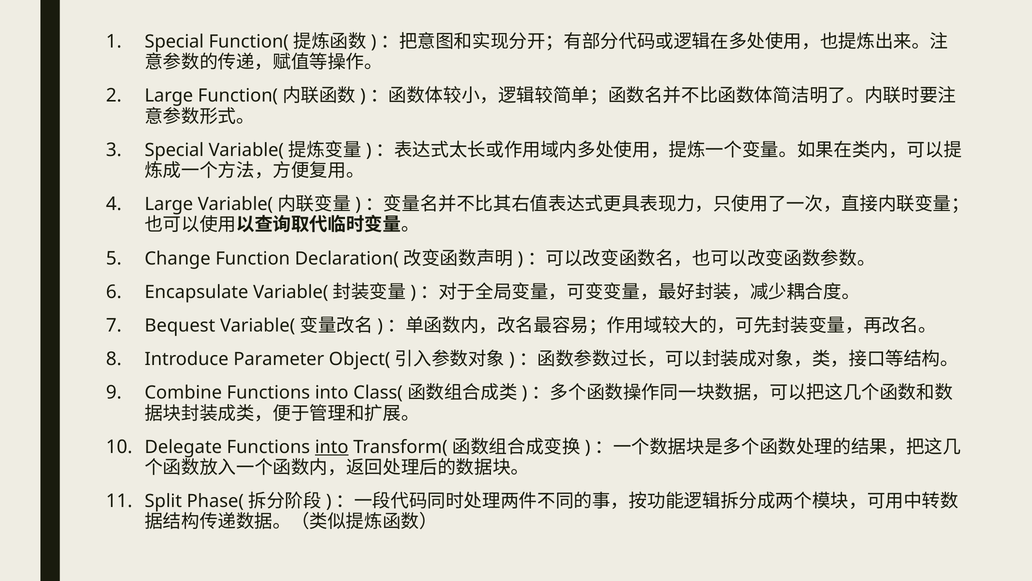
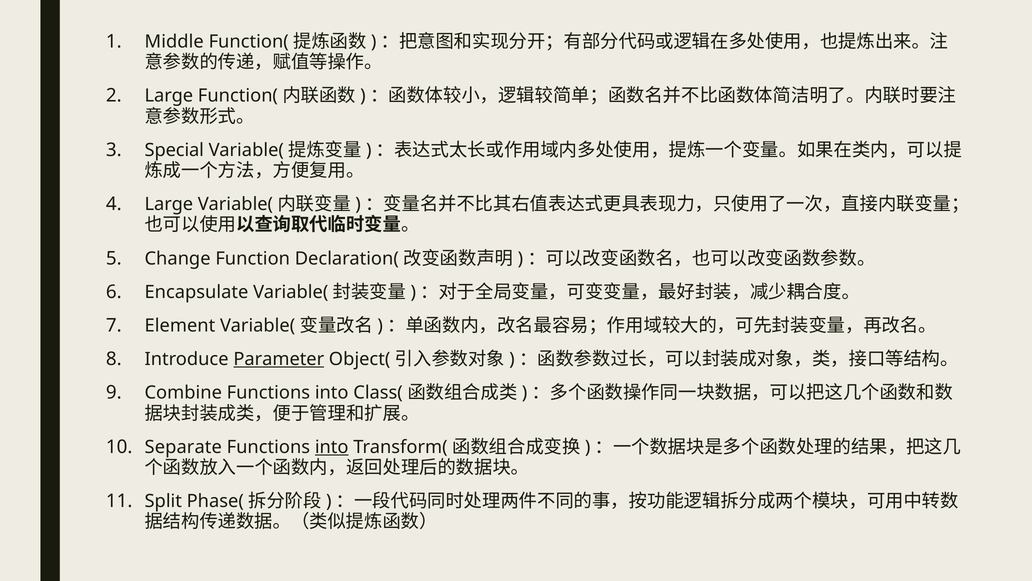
Special: Special -> Middle (174, 42)
Bequest: Bequest -> Element (180, 325)
Parameter underline: none -> present (279, 359)
Delegate: Delegate -> Separate (183, 447)
